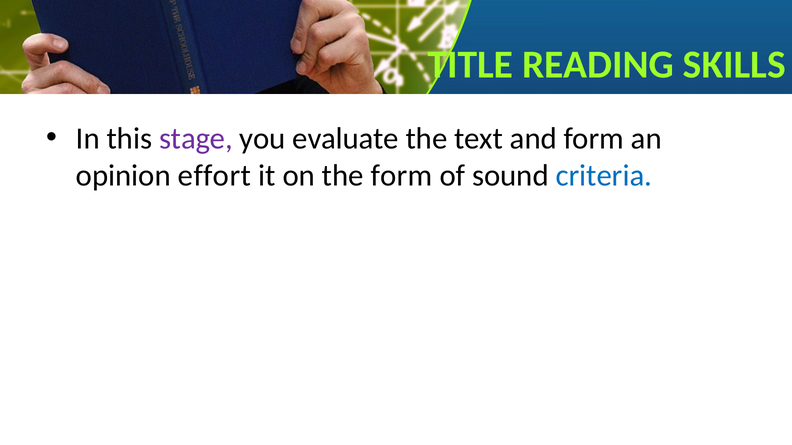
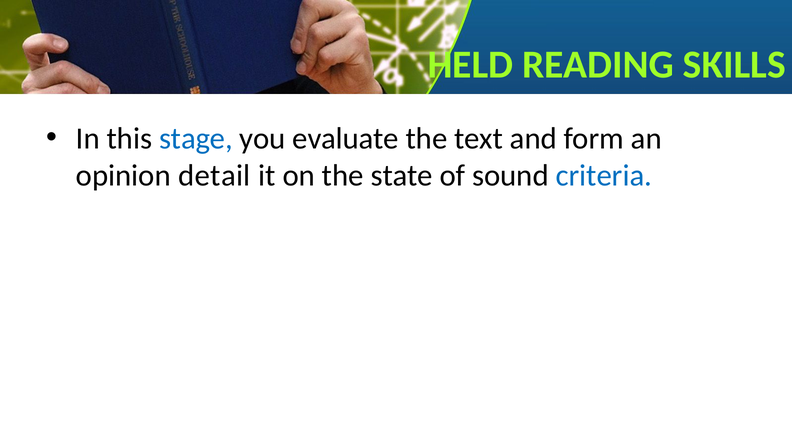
TITLE: TITLE -> HELD (470, 65)
stage colour: purple -> blue (196, 139)
effort: effort -> detail (214, 176)
the form: form -> state (402, 176)
